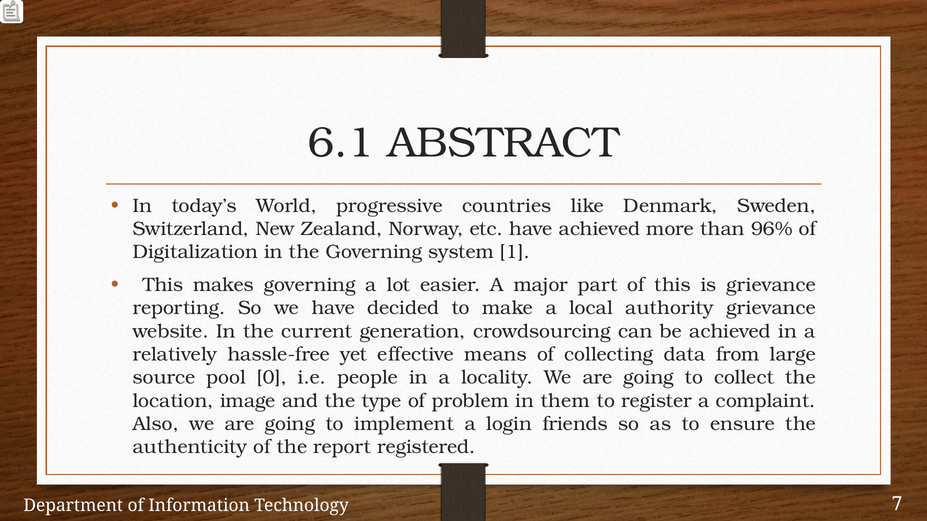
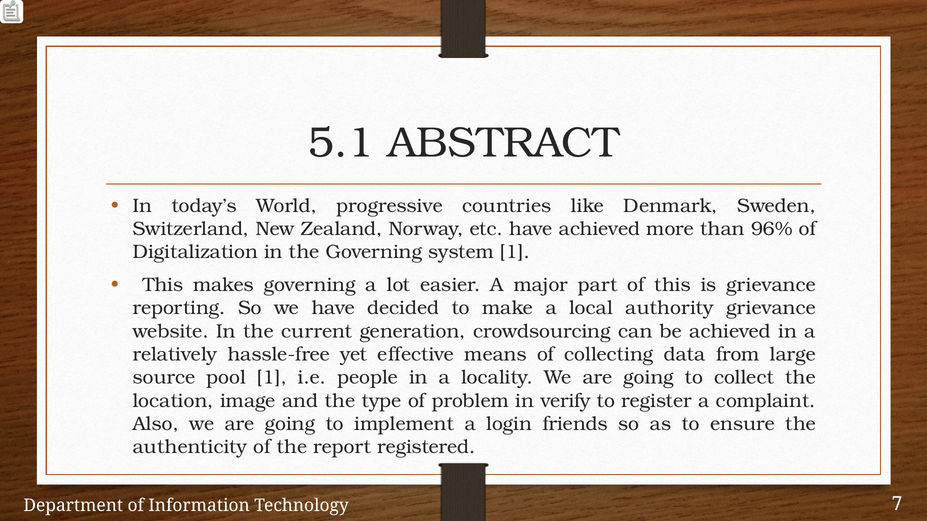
6.1: 6.1 -> 5.1 (341, 143)
pool 0: 0 -> 1 (272, 378)
them: them -> verify (566, 401)
